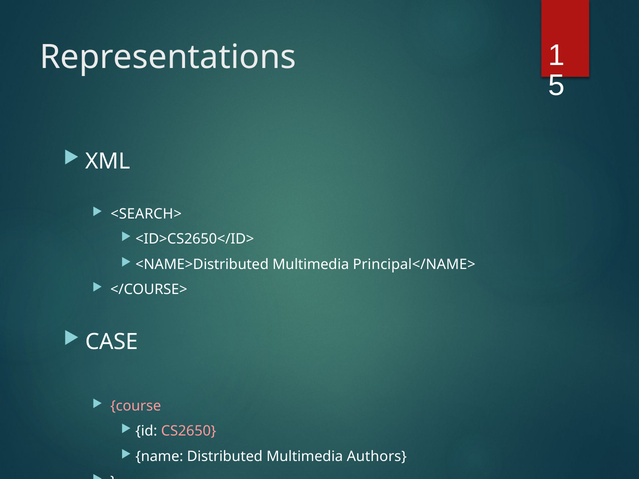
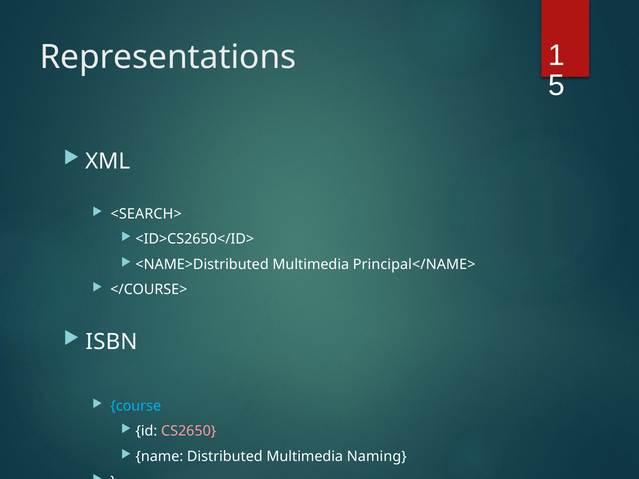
CASE: CASE -> ISBN (111, 342)
course colour: pink -> light blue (136, 406)
Authors: Authors -> Naming (377, 457)
